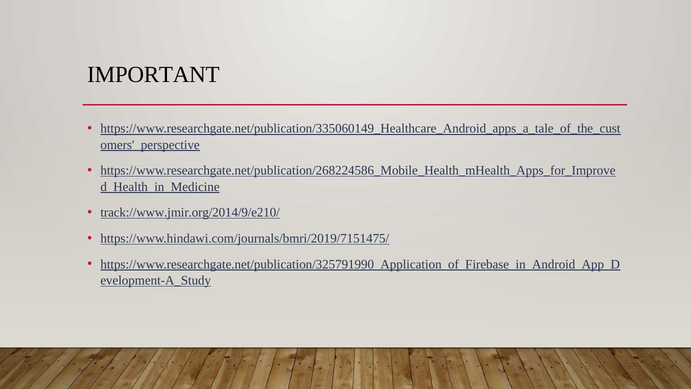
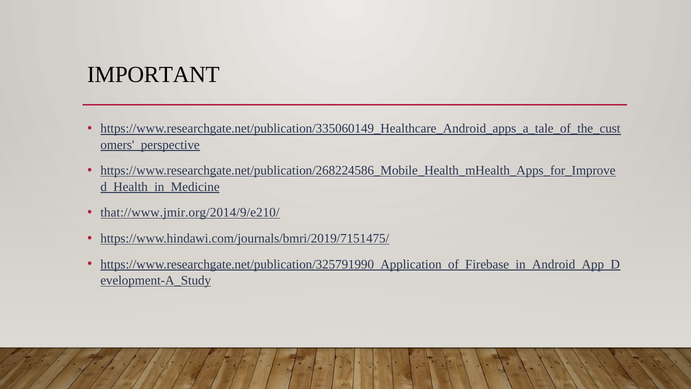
track://www.jmir.org/2014/9/e210/: track://www.jmir.org/2014/9/e210/ -> that://www.jmir.org/2014/9/e210/ (190, 212)
